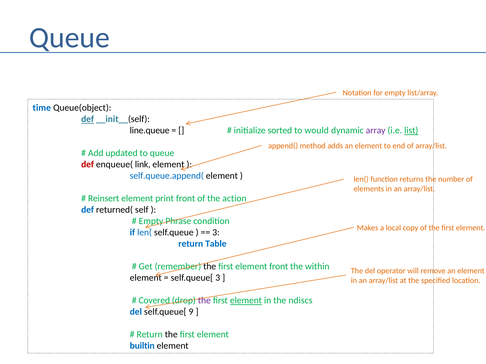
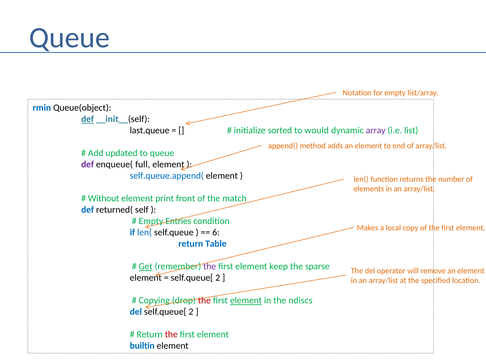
time: time -> rmin (42, 108)
line.queue: line.queue -> last.queue (150, 131)
list underline: present -> none (411, 131)
def colour: red -> purple (88, 165)
link: link -> full (143, 165)
Reinsert: Reinsert -> Without (104, 199)
action: action -> match (234, 199)
Phrase: Phrase -> Entries (178, 221)
3: 3 -> 6 (216, 233)
Get underline: none -> present (146, 267)
the colour: black -> purple (210, 267)
element front: front -> keep (279, 267)
within: within -> sparse (317, 267)
3: 3 -> 2 (218, 278)
Covered: Covered -> Copying (154, 301)
the colour: purple -> red (204, 301)
del self.queue[ 9: 9 -> 2 (191, 312)
the colour: black -> red (171, 335)
